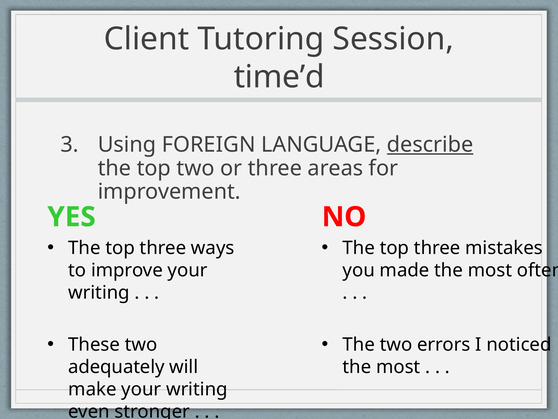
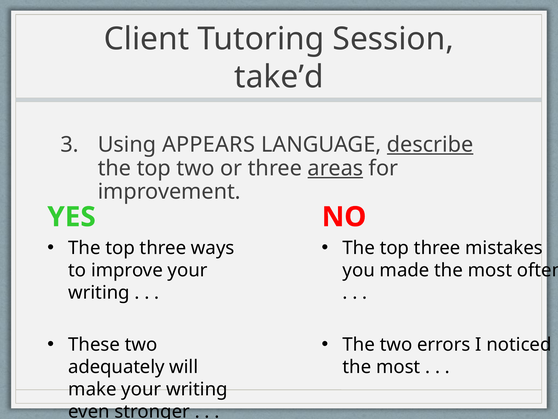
time’d: time’d -> take’d (279, 77)
FOREIGN: FOREIGN -> APPEARS (209, 145)
areas underline: none -> present (335, 168)
